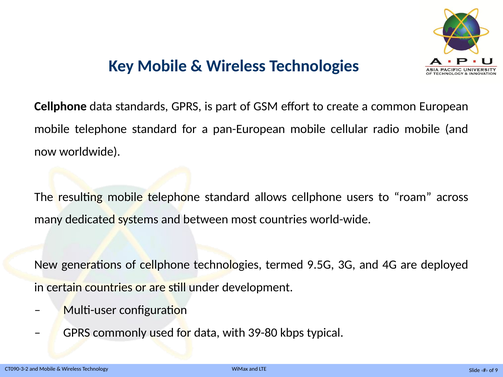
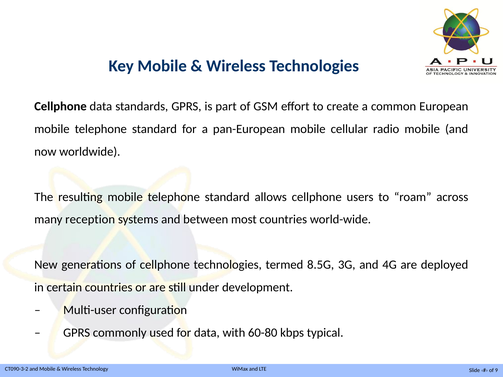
dedicated: dedicated -> reception (90, 220)
9.5G: 9.5G -> 8.5G (321, 265)
39-80: 39-80 -> 60-80 (263, 333)
